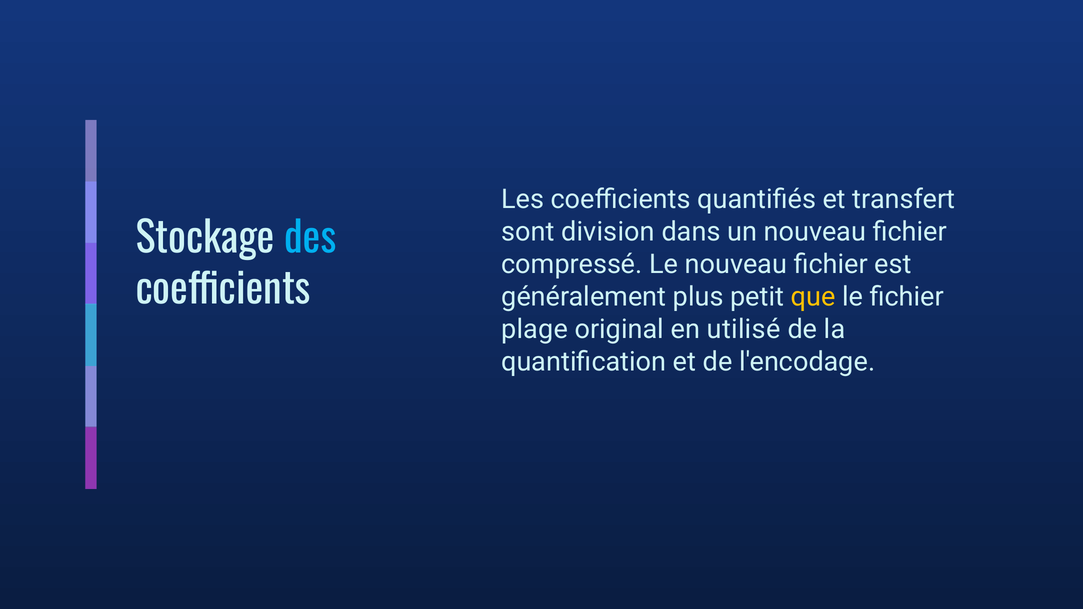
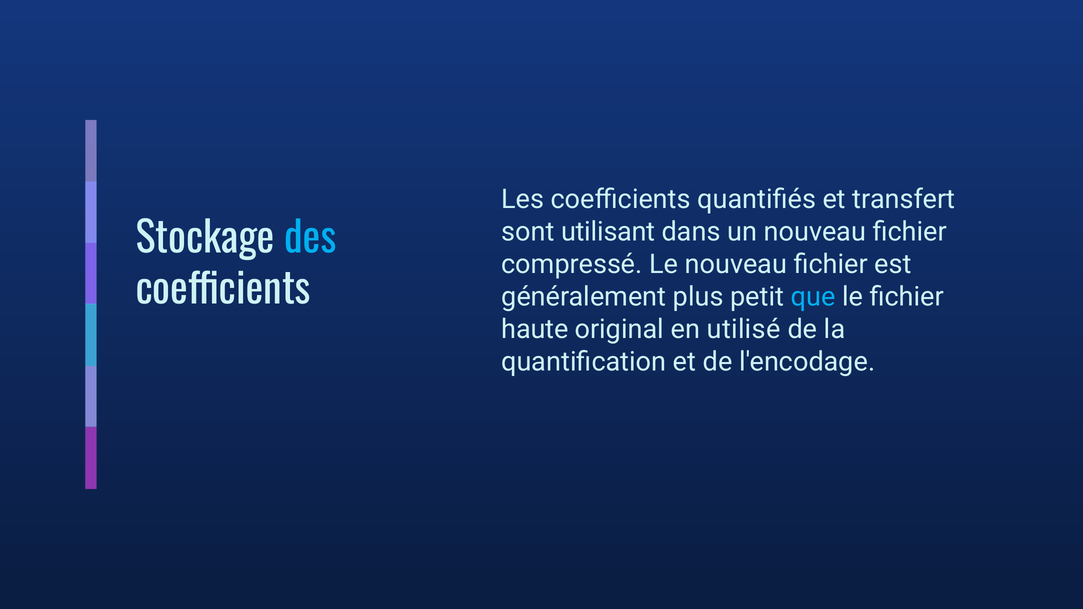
division: division -> utilisant (608, 232)
que colour: yellow -> light blue (813, 297)
plage: plage -> haute (535, 330)
